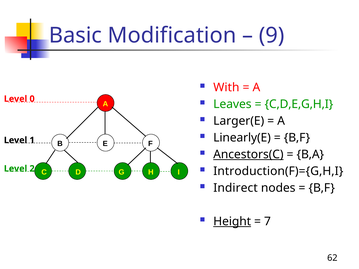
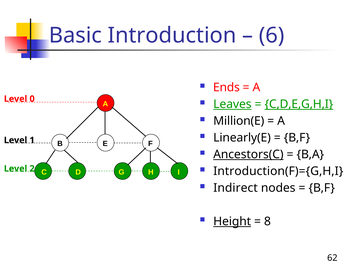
Modification: Modification -> Introduction (172, 35)
9: 9 -> 6 (272, 35)
With: With -> Ends (226, 88)
Leaves underline: none -> present (232, 104)
C,D,E,G,H,I underline: none -> present (299, 104)
Larger(E: Larger(E -> Million(E (239, 121)
7: 7 -> 8 (267, 222)
